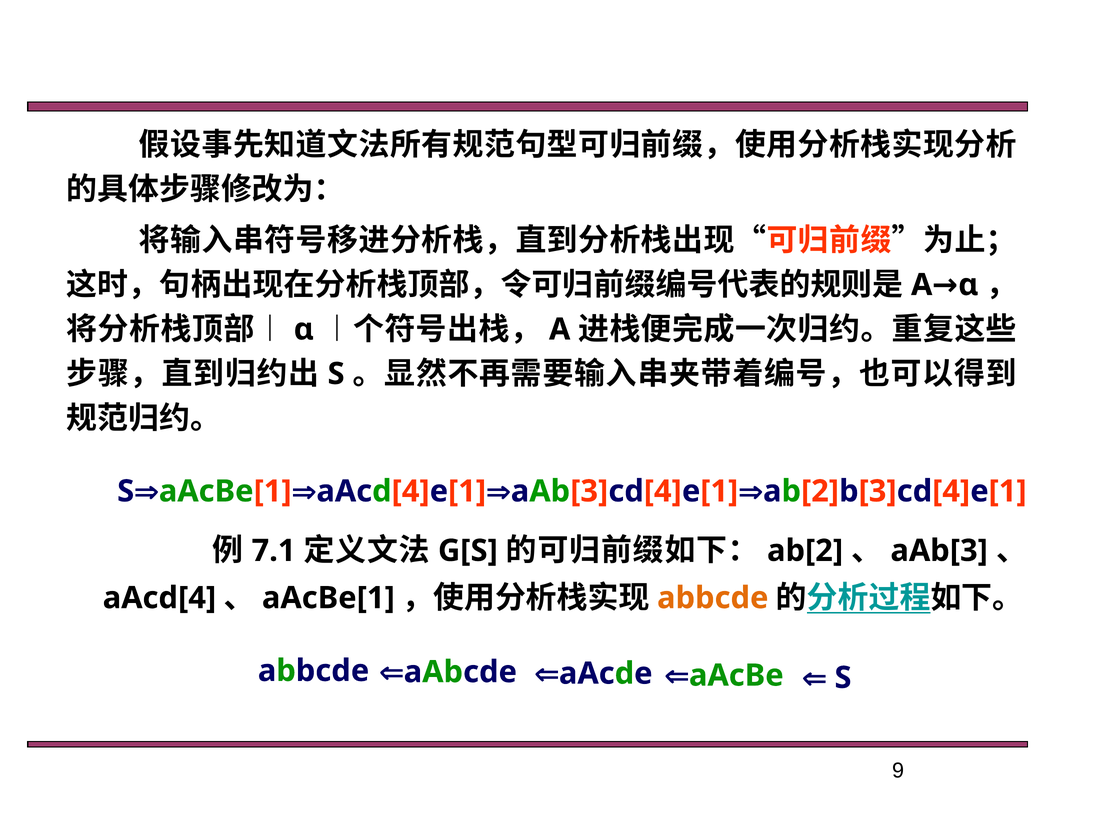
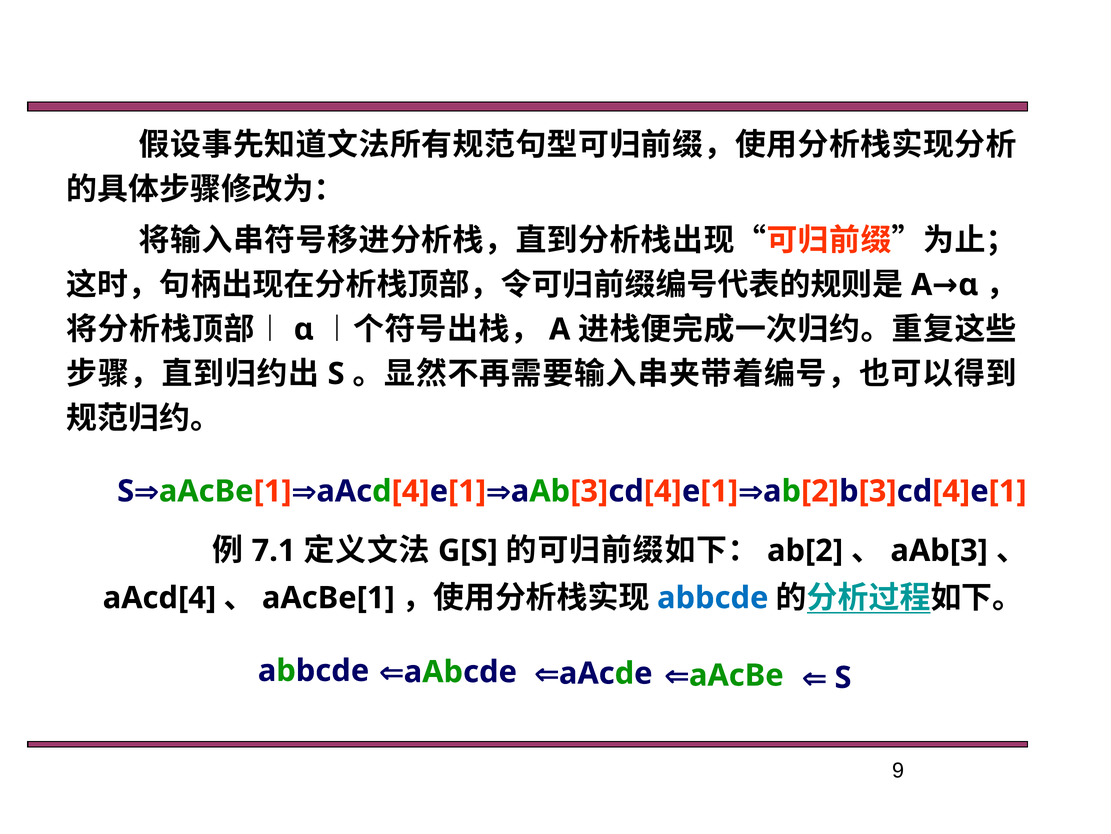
abbcde colour: orange -> blue (713, 597)
